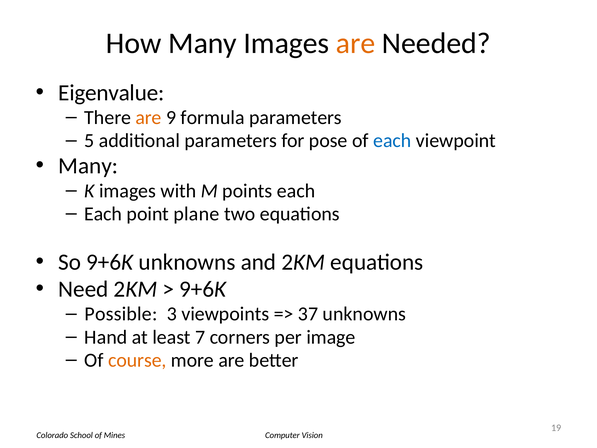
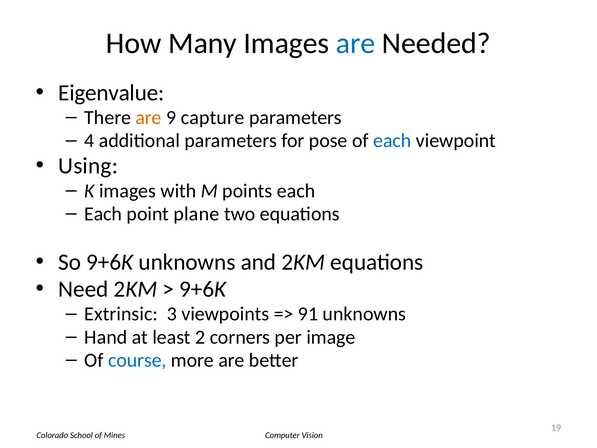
are colour: orange -> blue (356, 43)
formula: formula -> capture (213, 118)
5: 5 -> 4 (89, 141)
Many: Many -> Using (88, 166)
Possible: Possible -> Extrinsic (121, 314)
37: 37 -> 91 (308, 314)
7: 7 -> 2 (200, 337)
course colour: orange -> blue (137, 360)
